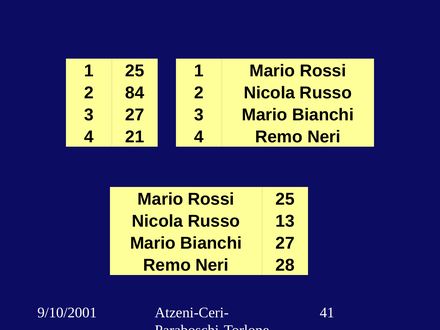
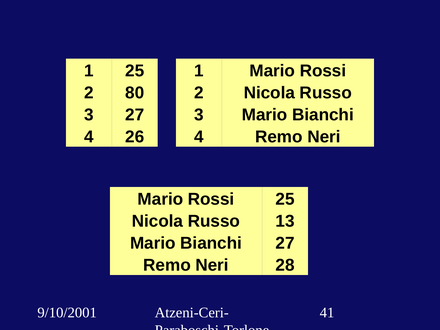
84: 84 -> 80 (135, 93)
21: 21 -> 26 (135, 137)
